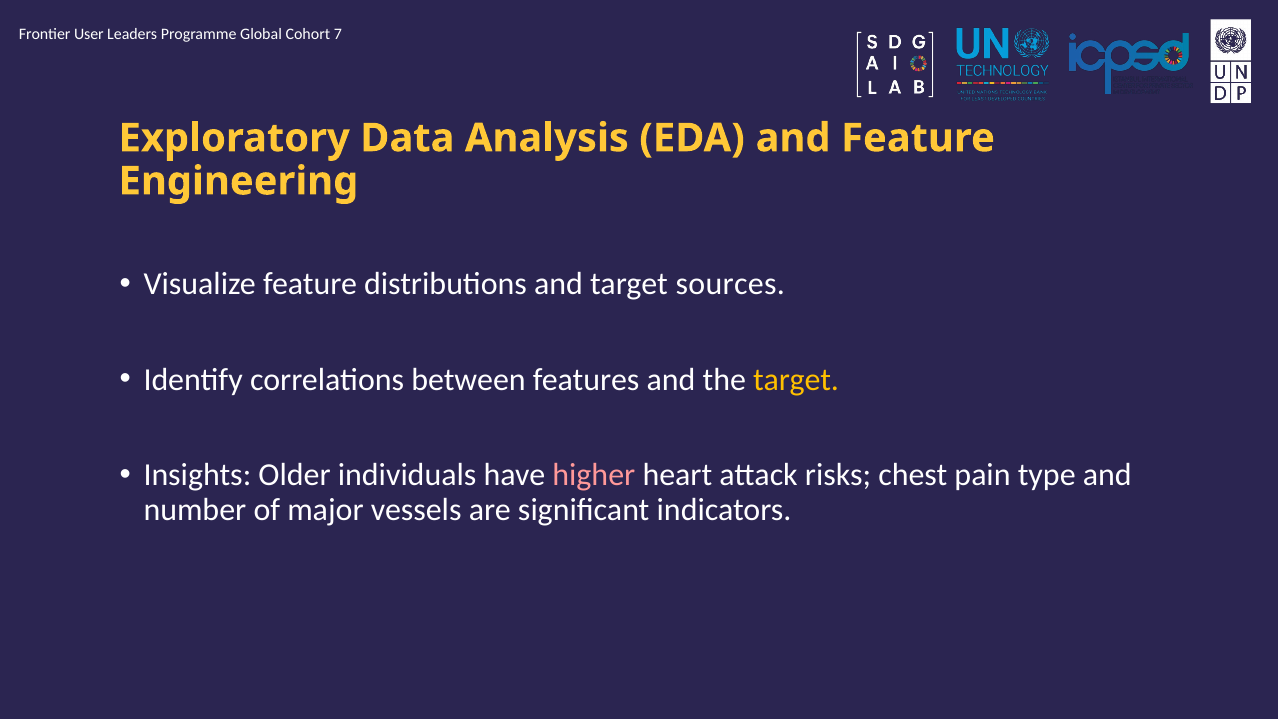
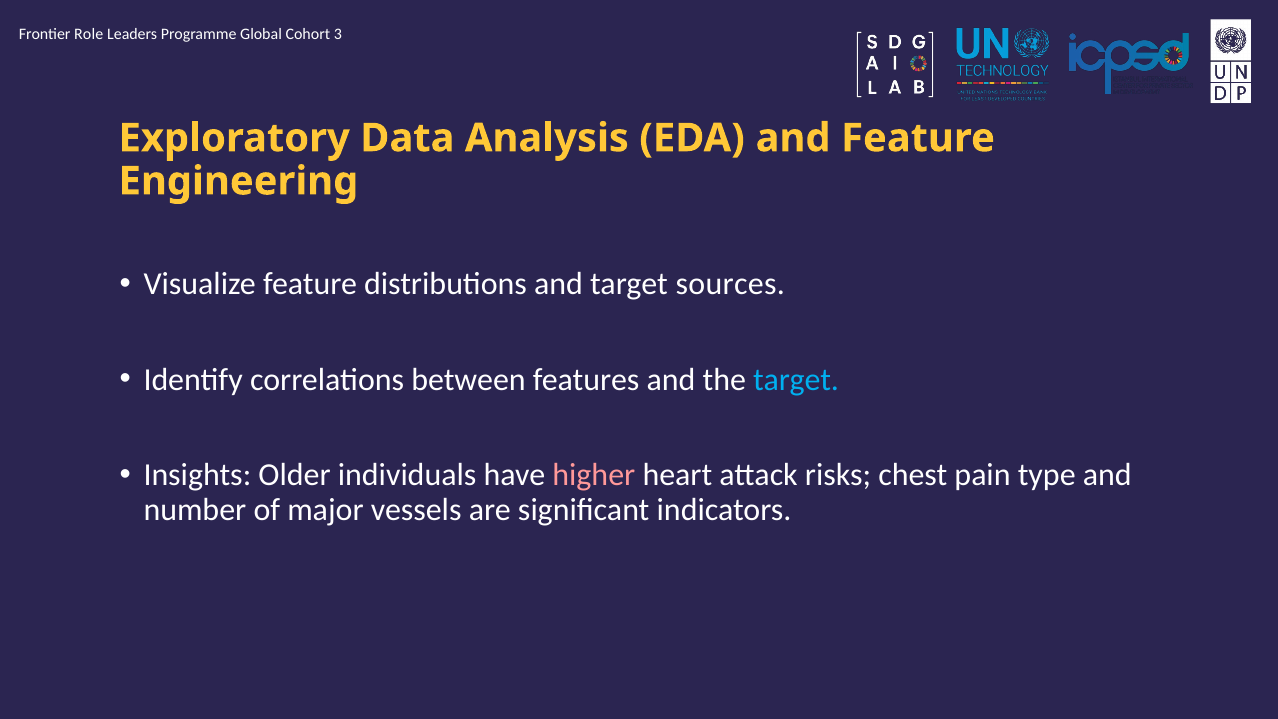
User: User -> Role (89, 34)
7: 7 -> 3 (338, 34)
target colour: yellow -> light blue (796, 380)
